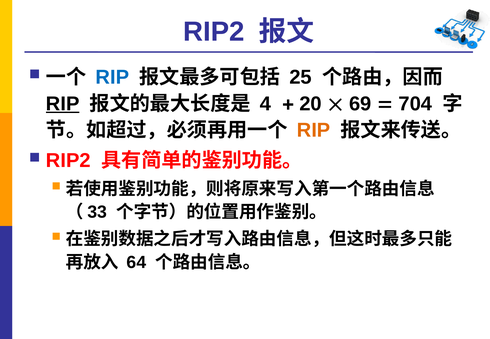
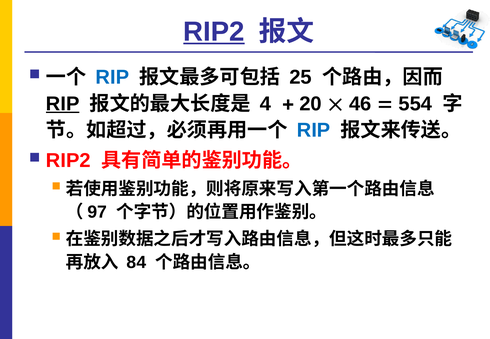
RIP2 underline: none -> present (214, 32)
69: 69 -> 46 (360, 104)
704: 704 -> 554 (415, 104)
RIP colour: orange -> blue (314, 130)
33: 33 -> 97 (97, 212)
64: 64 -> 84 (136, 262)
